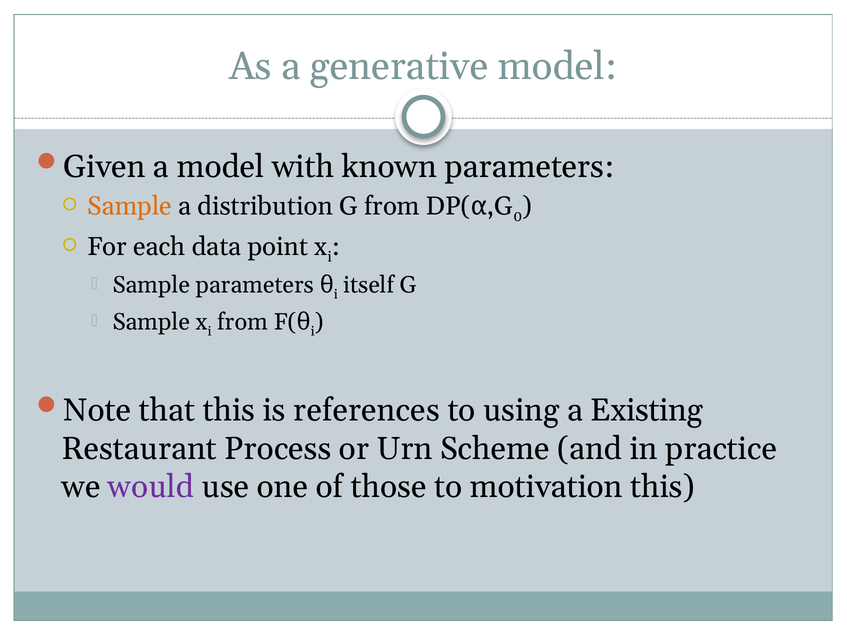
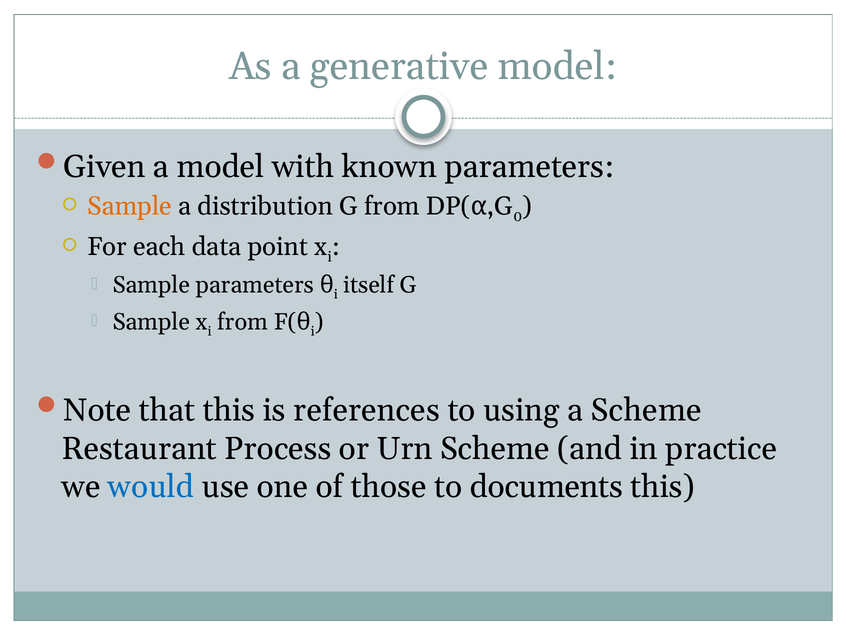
a Existing: Existing -> Scheme (646, 411)
would colour: purple -> blue (151, 487)
motivation: motivation -> documents (546, 487)
